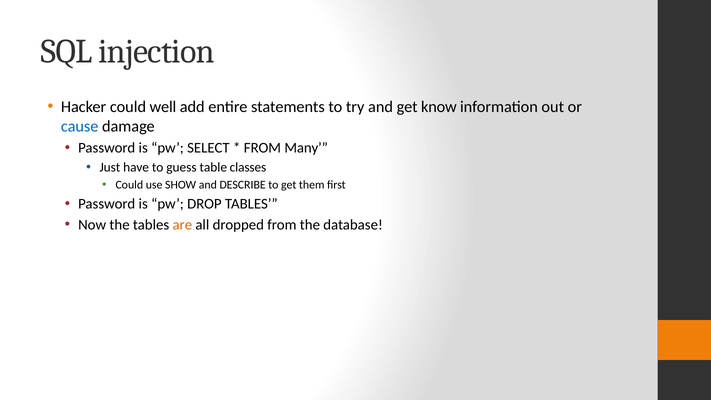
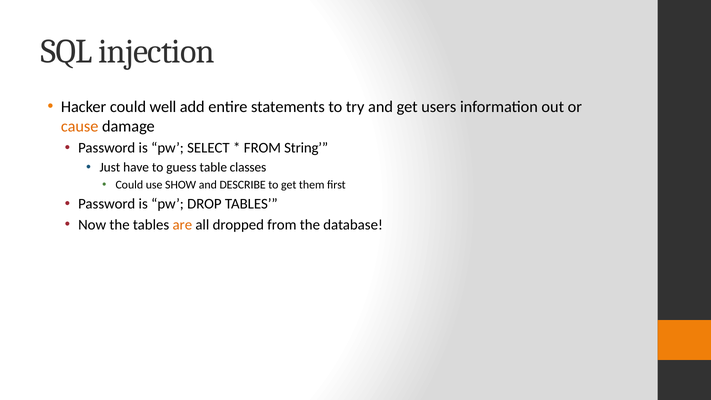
know: know -> users (439, 107)
cause colour: blue -> orange (80, 126)
Many: Many -> String (306, 148)
